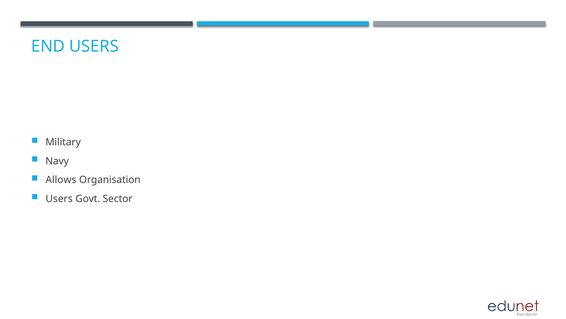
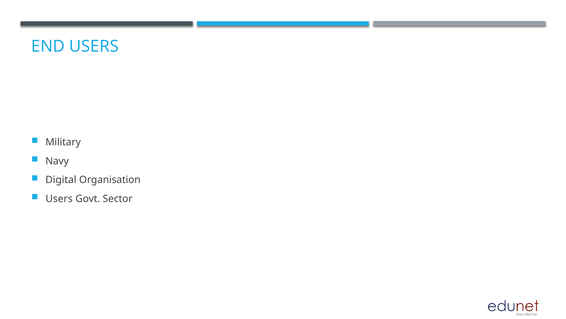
Allows: Allows -> Digital (61, 180)
